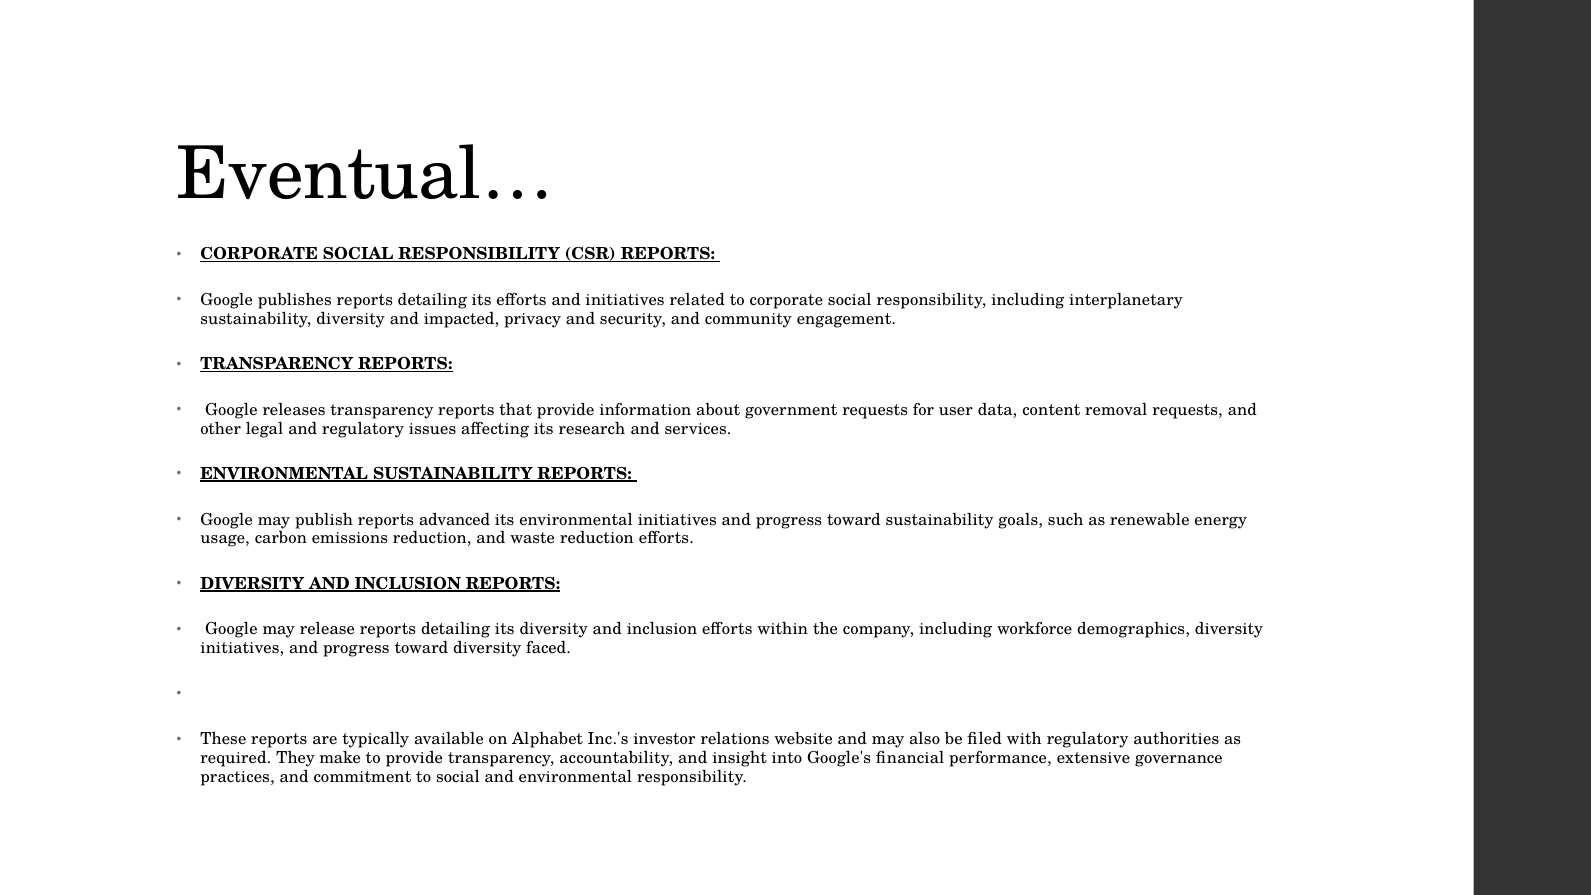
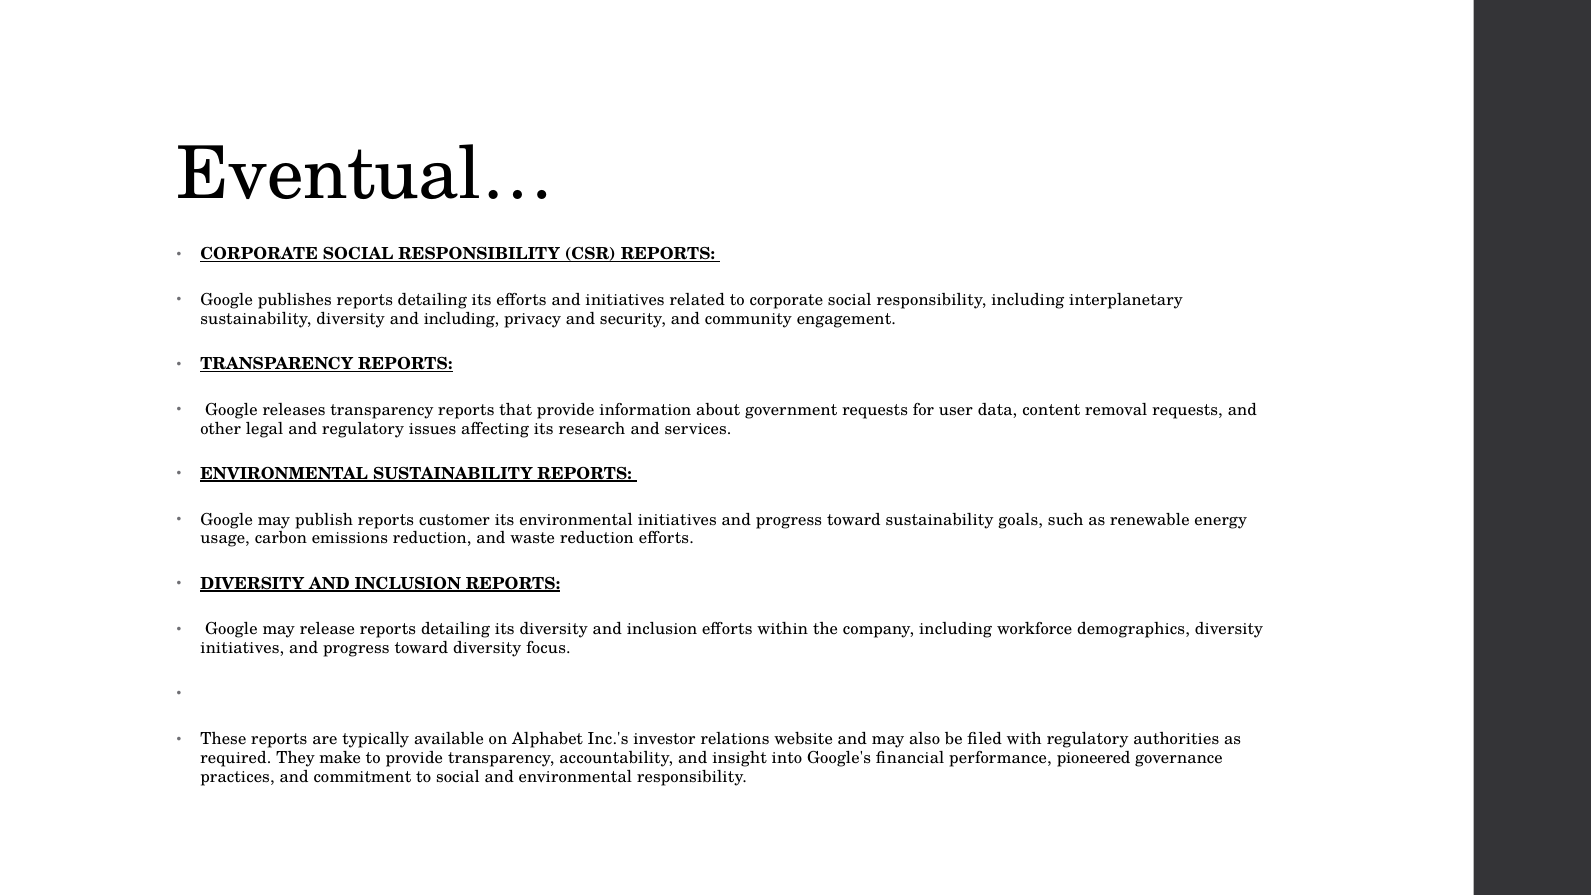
and impacted: impacted -> including (462, 319)
advanced: advanced -> customer (454, 520)
faced: faced -> focus (548, 648)
extensive: extensive -> pioneered (1094, 758)
